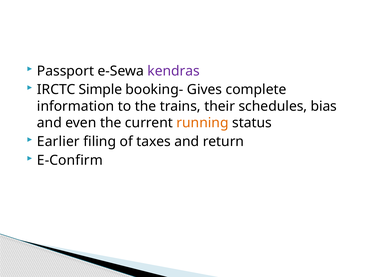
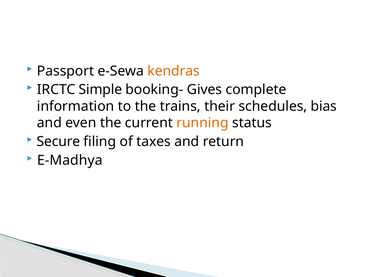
kendras colour: purple -> orange (174, 71)
Earlier: Earlier -> Secure (58, 142)
E-Confirm: E-Confirm -> E-Madhya (70, 161)
